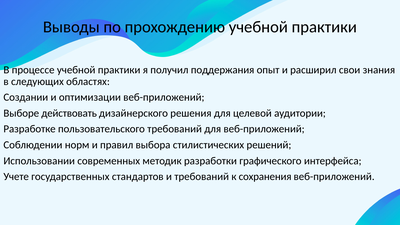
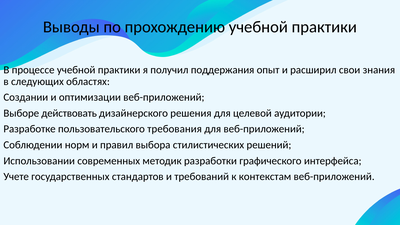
пользовательского требований: требований -> требования (175, 129)
сохранения: сохранения -> контекстам (265, 177)
